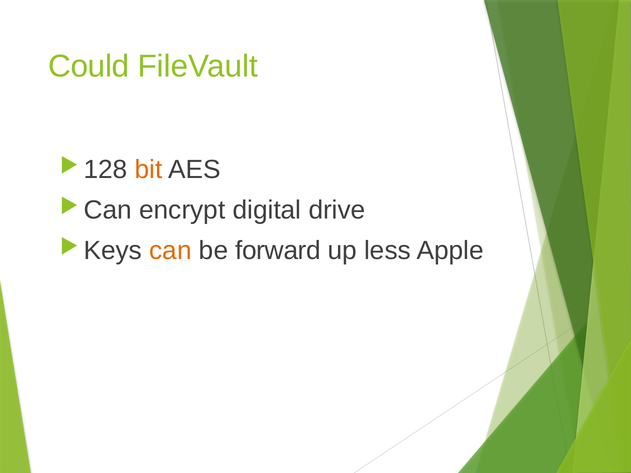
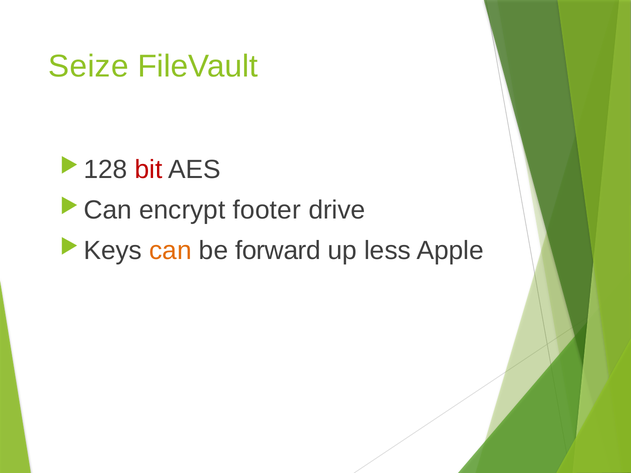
Could: Could -> Seize (89, 66)
bit colour: orange -> red (149, 170)
digital: digital -> footer (267, 210)
